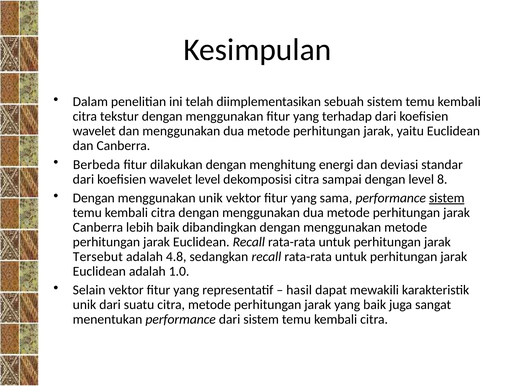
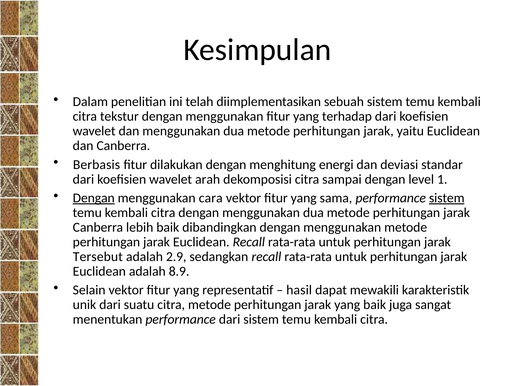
Berbeda: Berbeda -> Berbasis (97, 165)
wavelet level: level -> arah (208, 179)
8: 8 -> 1 (442, 179)
Dengan underline: none -> present (94, 198)
menggunakan unik: unik -> cara (211, 198)
4.8: 4.8 -> 2.9 (176, 257)
1.0: 1.0 -> 8.9 (179, 272)
